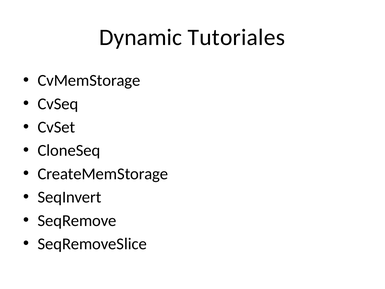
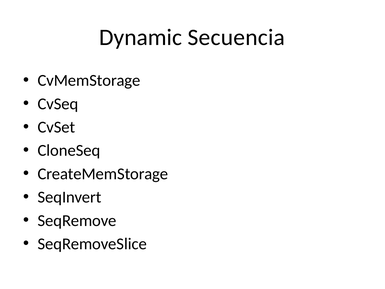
Tutoriales: Tutoriales -> Secuencia (236, 37)
